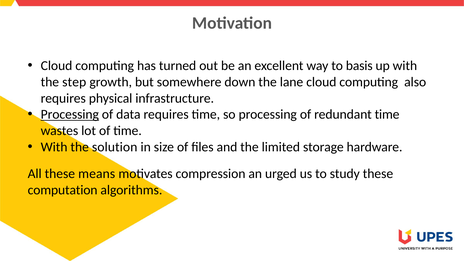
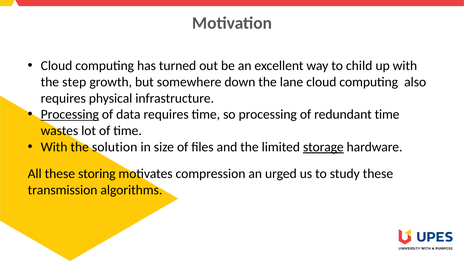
basis: basis -> child (359, 66)
storage underline: none -> present (323, 147)
means: means -> storing (97, 174)
computation: computation -> transmission (63, 190)
